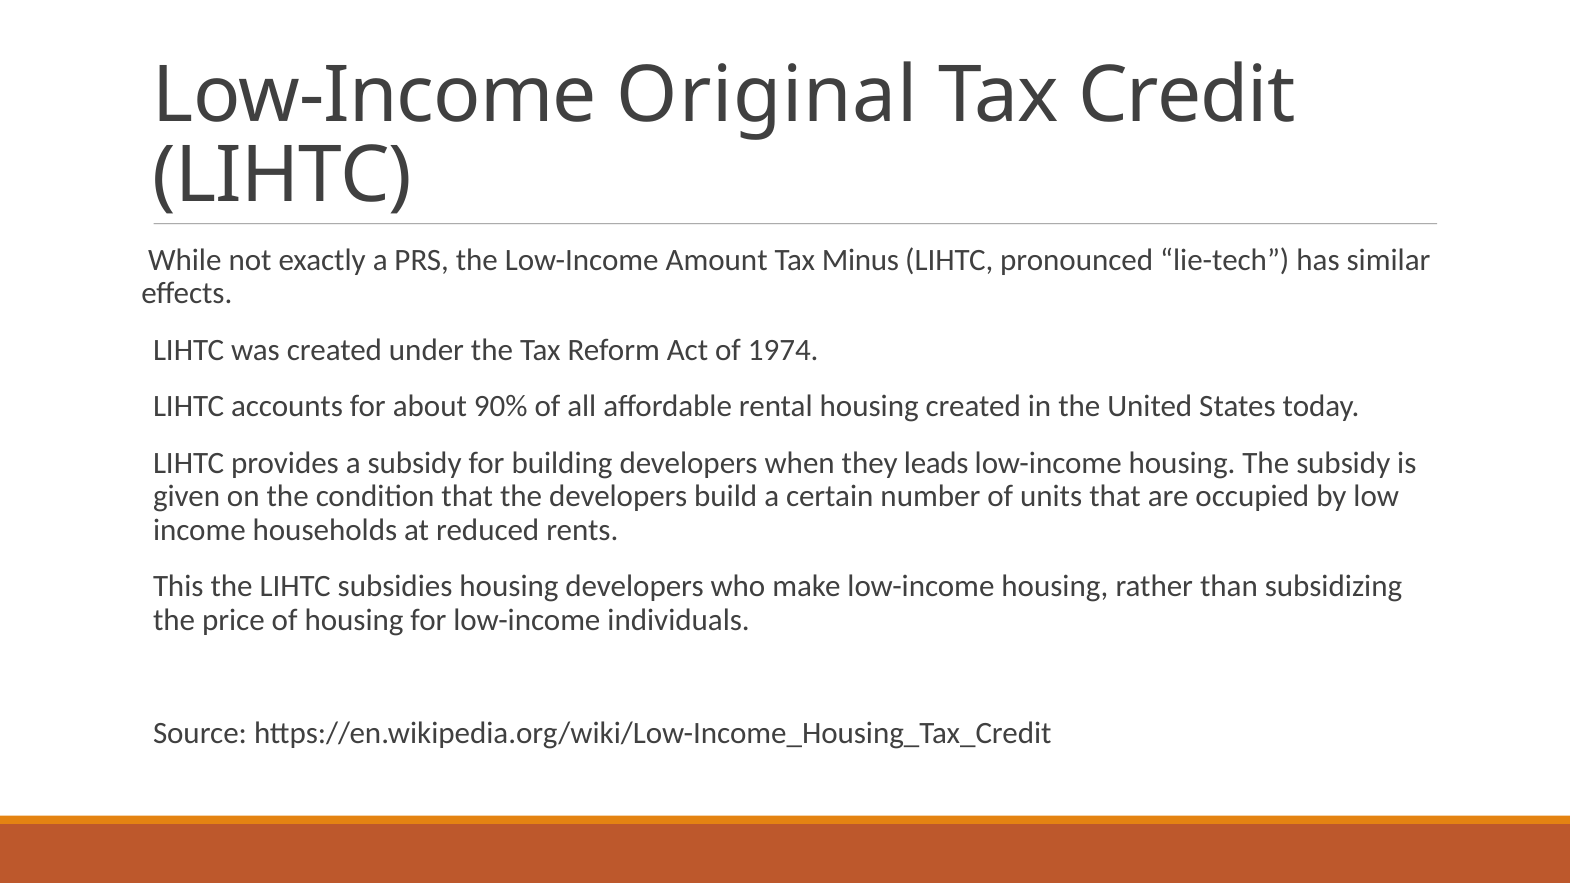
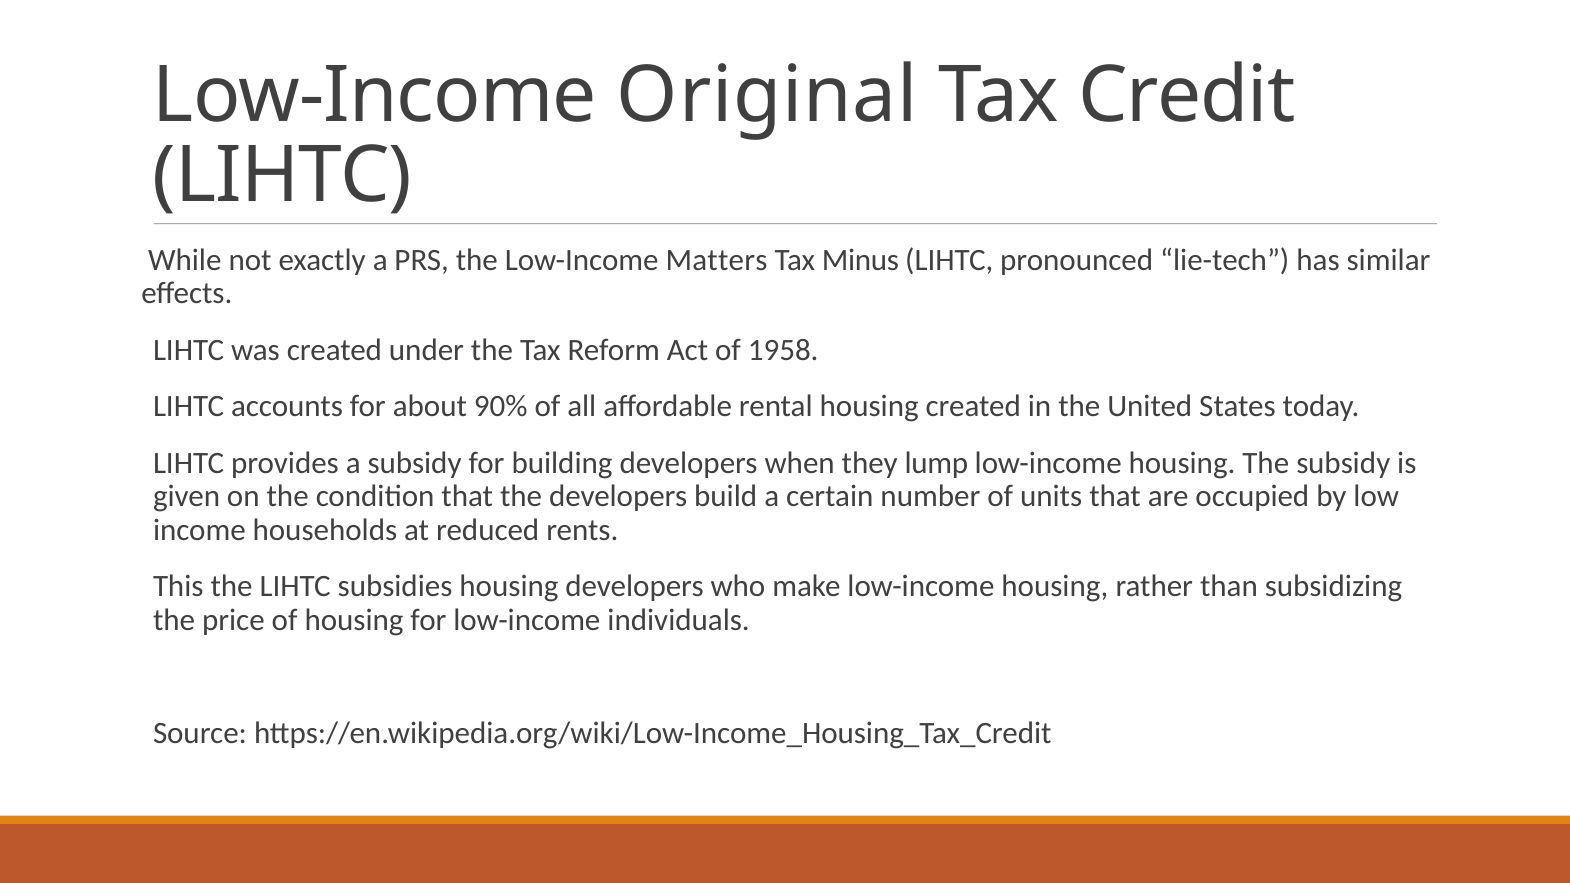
Amount: Amount -> Matters (717, 260)
1974: 1974 -> 1958 (783, 350)
leads: leads -> lump (936, 463)
